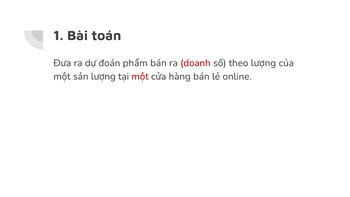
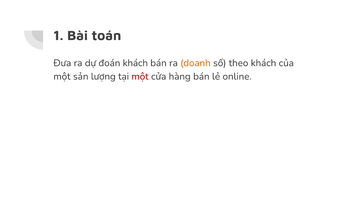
đoán phẩm: phẩm -> khách (135, 63)
doanh colour: red -> orange (195, 63)
theo lượng: lượng -> khách (264, 63)
